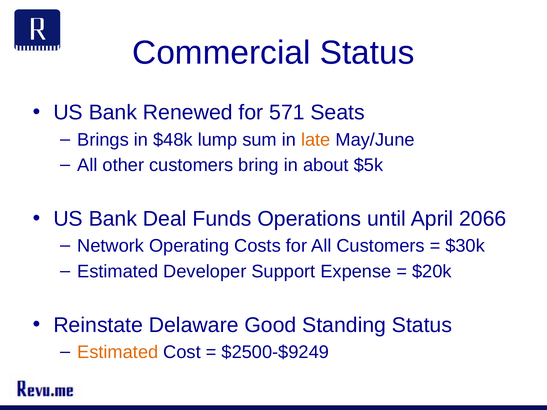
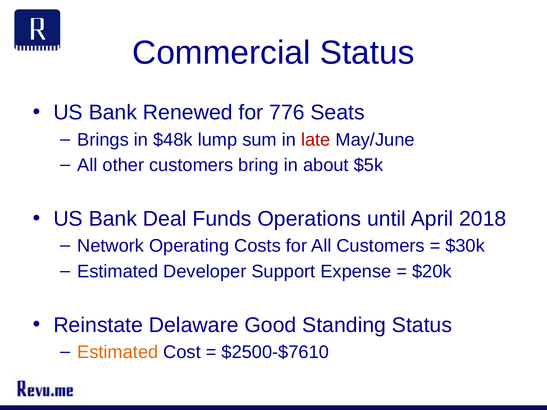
571: 571 -> 776 (287, 113)
late colour: orange -> red (316, 140)
2066: 2066 -> 2018 (483, 219)
$2500-$9249: $2500-$9249 -> $2500-$7610 (275, 352)
